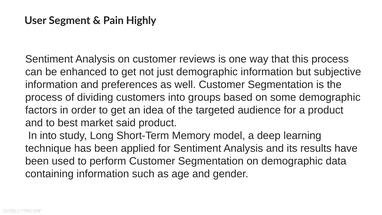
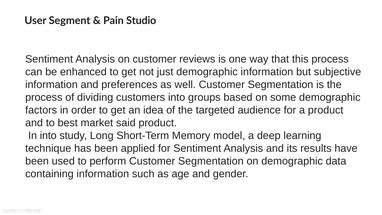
Highly: Highly -> Studio (141, 21)
